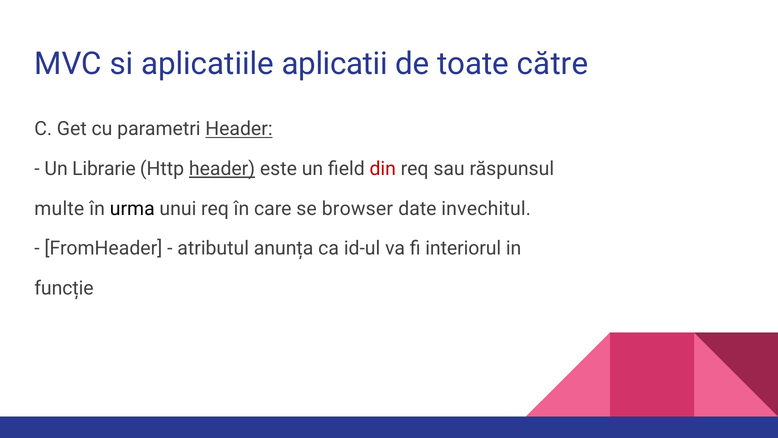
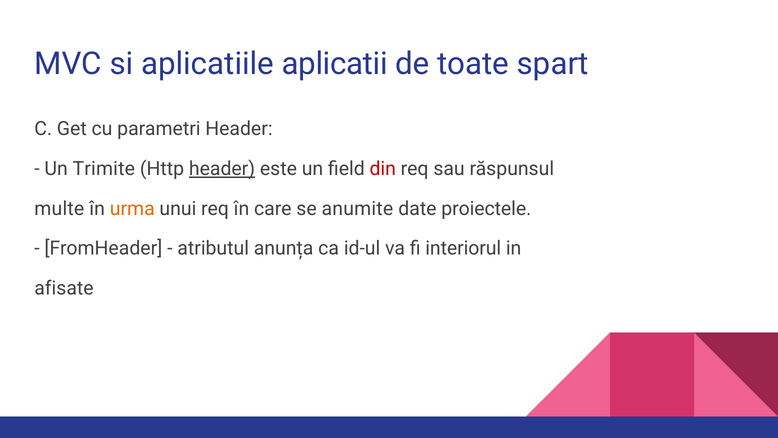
către: către -> spart (553, 64)
Header underline: present -> none (239, 129)
Librarie: Librarie -> Trimite (104, 169)
urma colour: black -> orange (132, 209)
browser: browser -> anumite (357, 209)
invechitul: invechitul -> proiectele (486, 209)
funcție: funcție -> afisate (64, 288)
